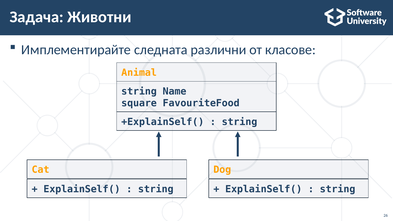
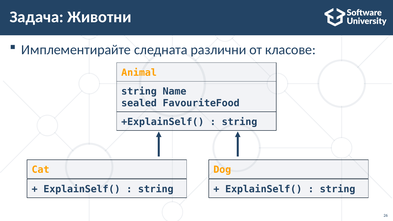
square: square -> sealed (139, 103)
